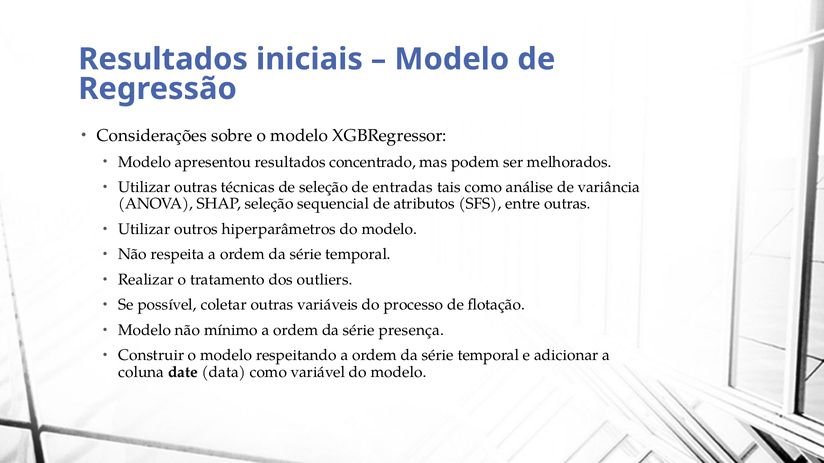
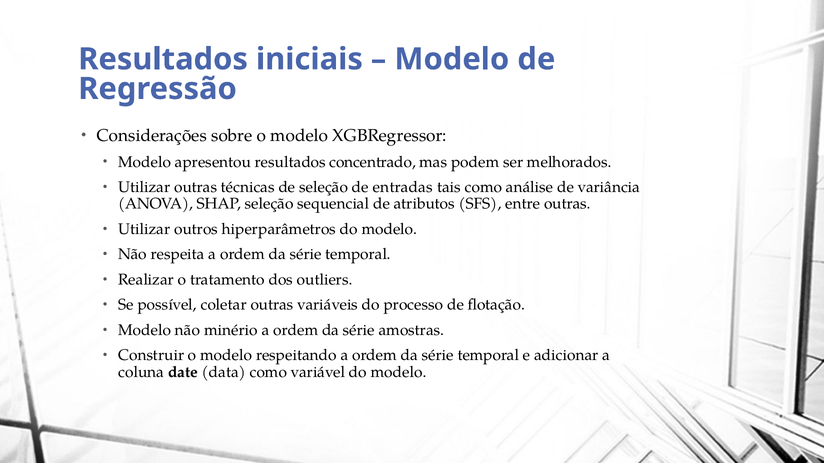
mínimo: mínimo -> minério (231, 331)
presença: presença -> amostras (411, 331)
